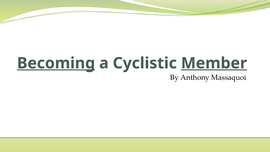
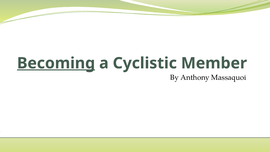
Member underline: present -> none (214, 63)
